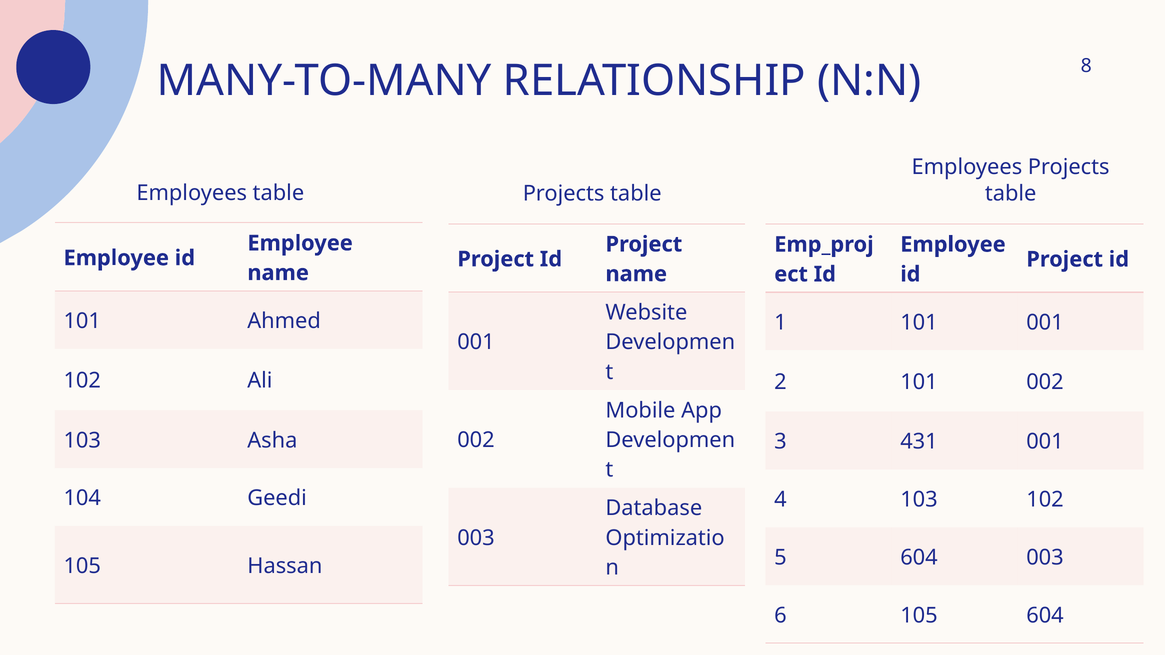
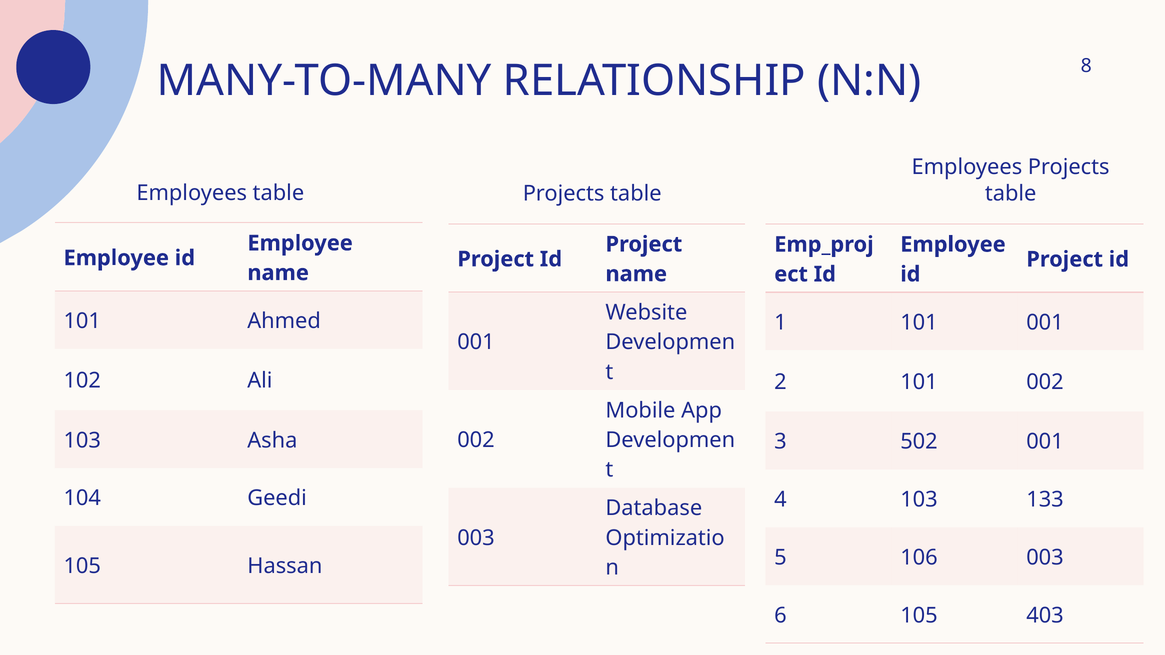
431: 431 -> 502 (919, 442)
103 102: 102 -> 133 (1045, 500)
5 604: 604 -> 106 (919, 558)
105 604: 604 -> 403 (1045, 616)
